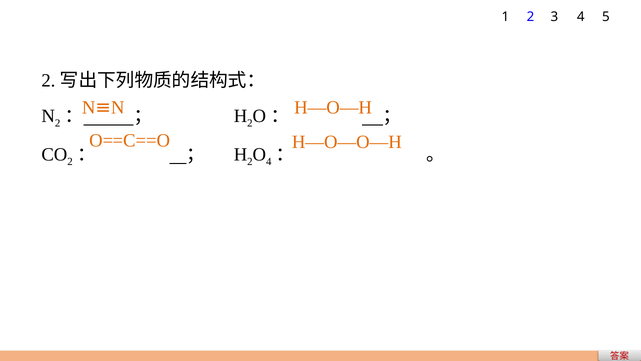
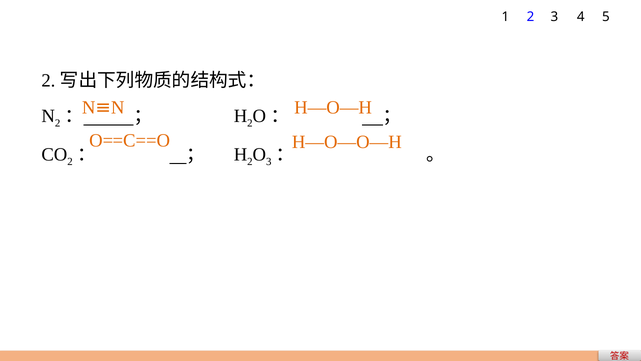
4: 4 -> 3 (269, 162)
